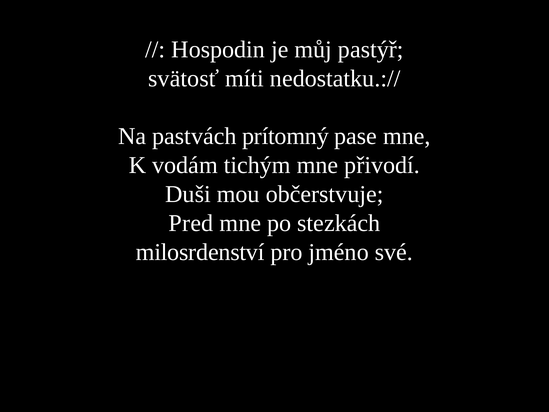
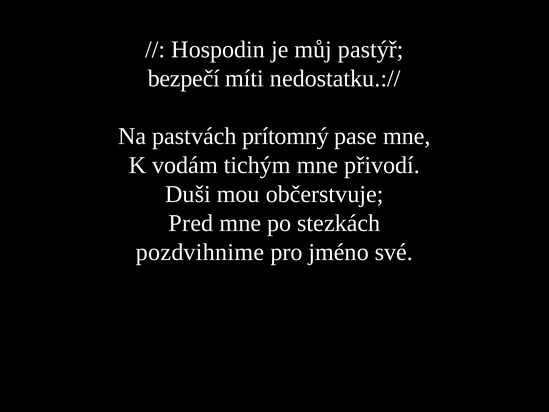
svätosť: svätosť -> bezpečí (184, 78)
milosrdenství: milosrdenství -> pozdvihnime (200, 252)
